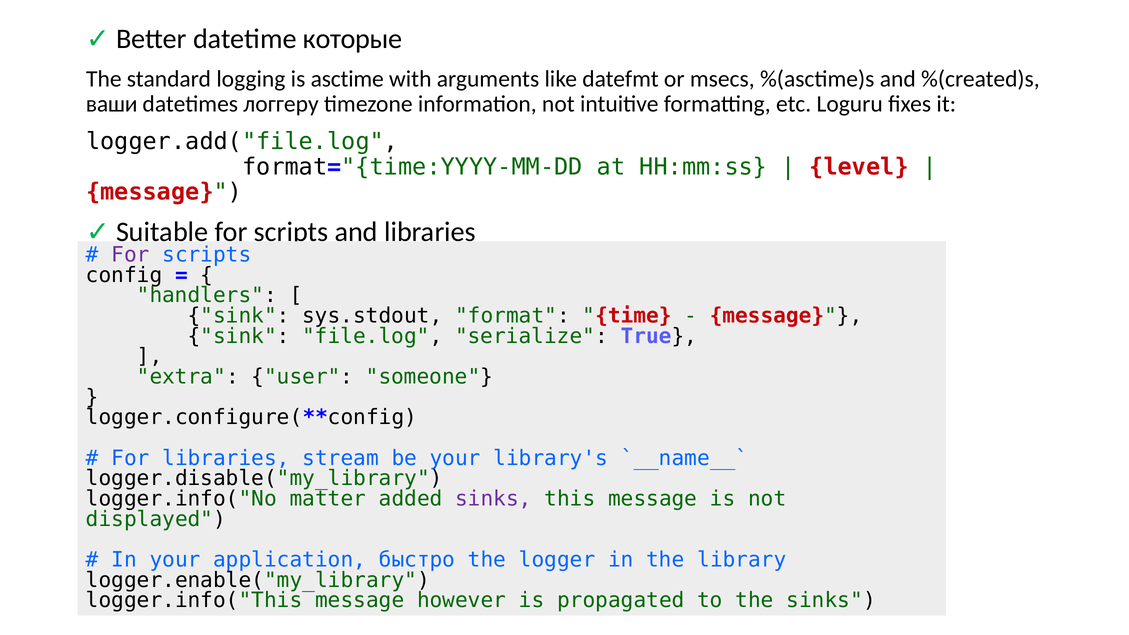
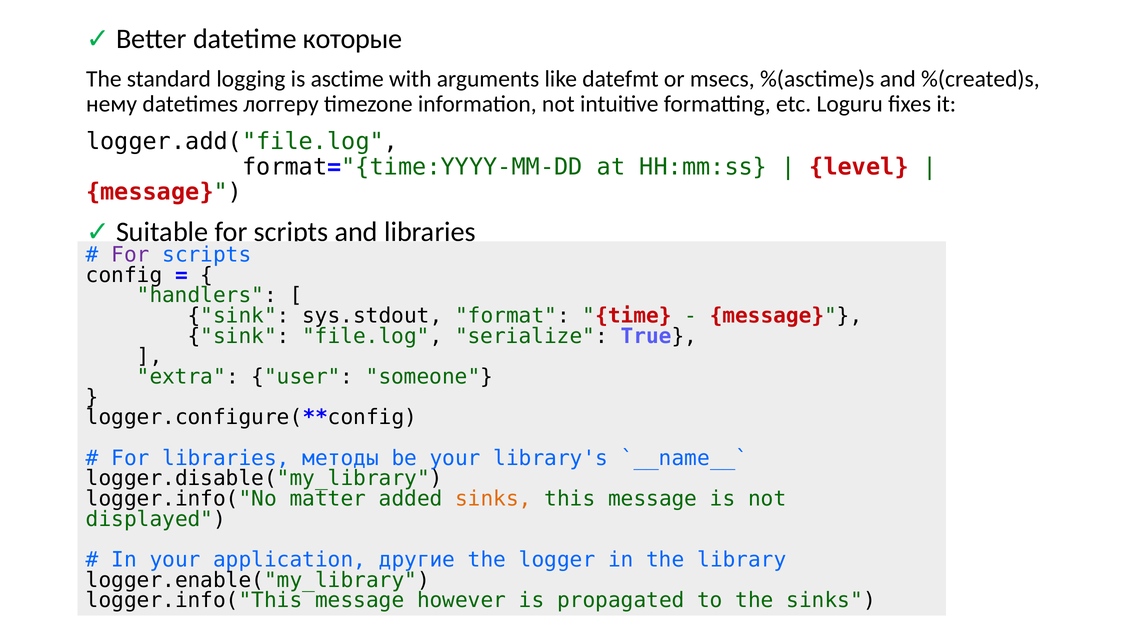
ваши: ваши -> нему (112, 104)
stream: stream -> методы (341, 458)
sinks colour: purple -> orange (493, 499)
быстро: быстро -> другие (417, 560)
